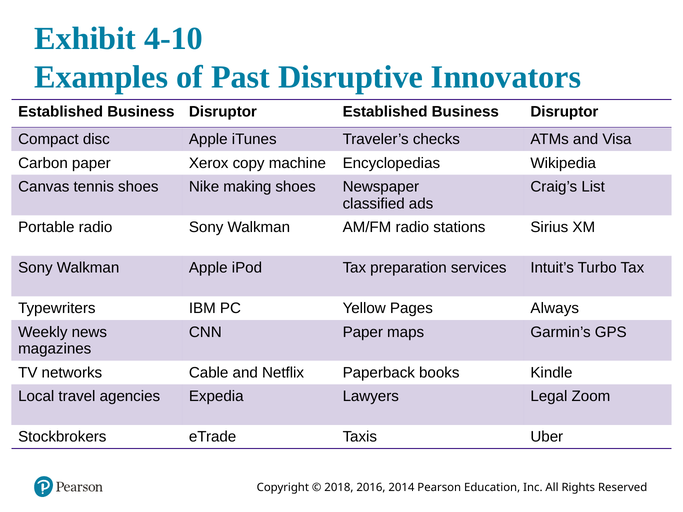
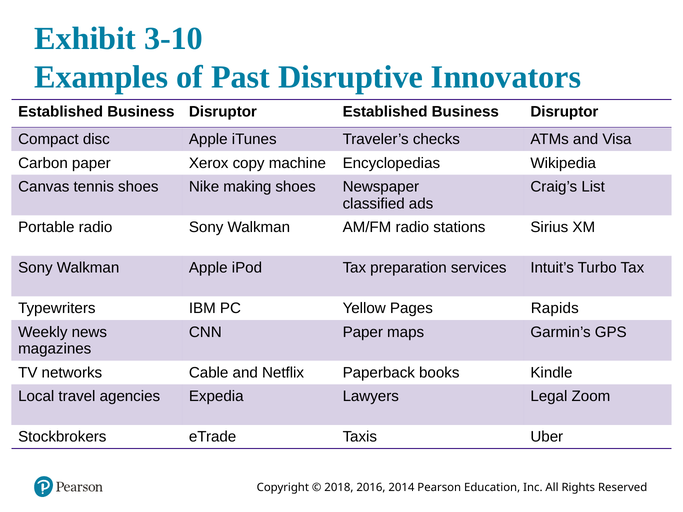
4-10: 4-10 -> 3-10 (174, 39)
Always: Always -> Rapids (555, 309)
